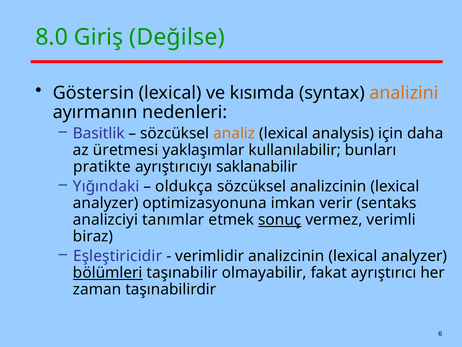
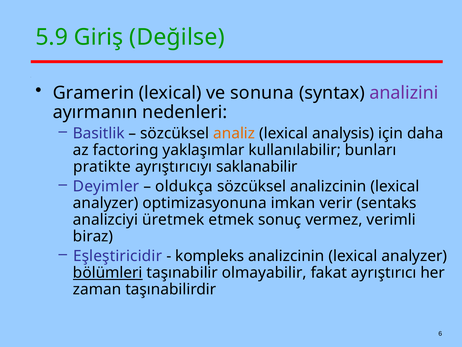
8.0: 8.0 -> 5.9 (52, 37)
Göstersin: Göstersin -> Gramerin (93, 93)
kısımda: kısımda -> sonuna (262, 93)
analizini colour: orange -> purple (404, 93)
üretmesi: üretmesi -> factoring (126, 150)
Yığındaki: Yığındaki -> Deyimler (106, 186)
tanımlar: tanımlar -> üretmek (173, 219)
sonuç underline: present -> none (280, 219)
verimlidir: verimlidir -> kompleks (210, 256)
